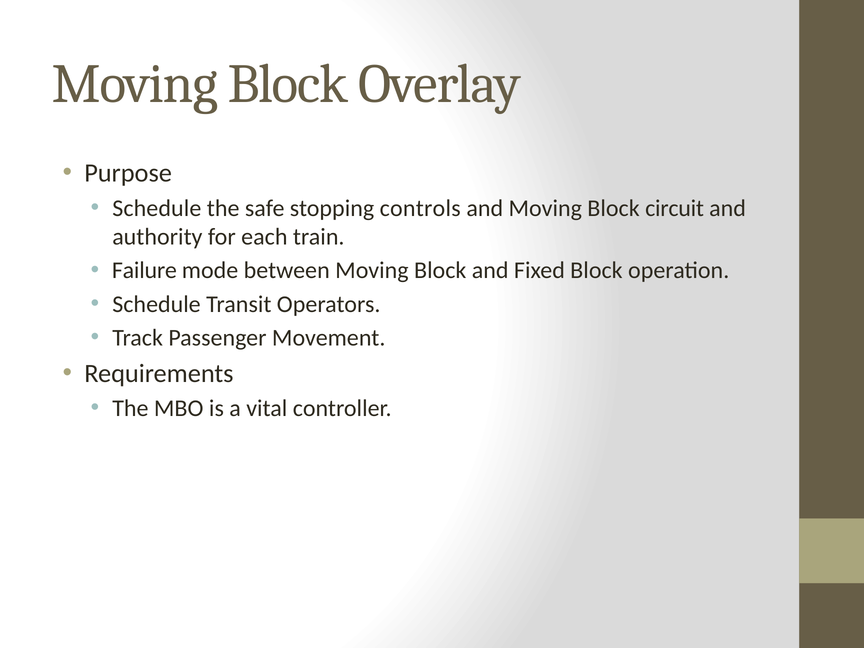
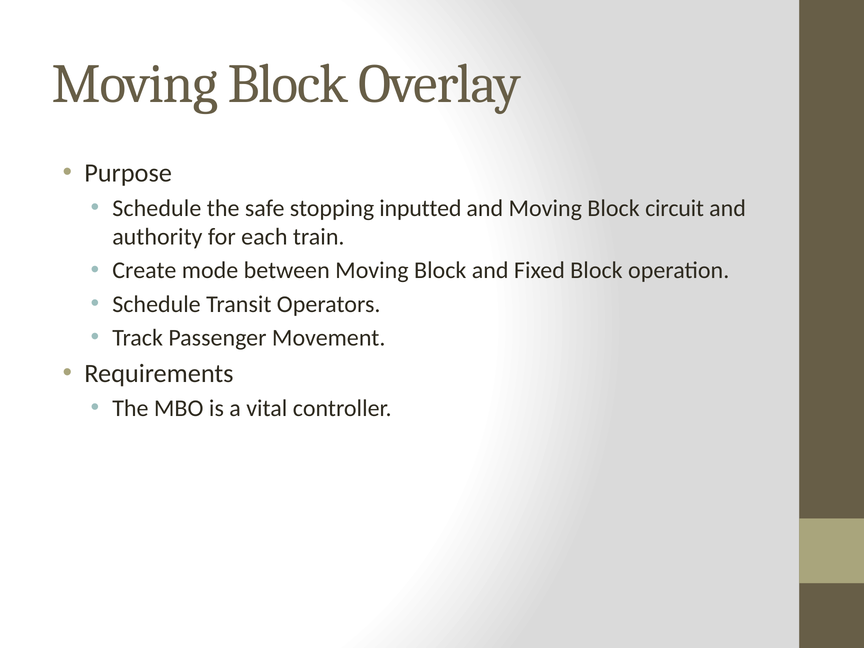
controls: controls -> inputted (420, 208)
Failure: Failure -> Create (144, 270)
